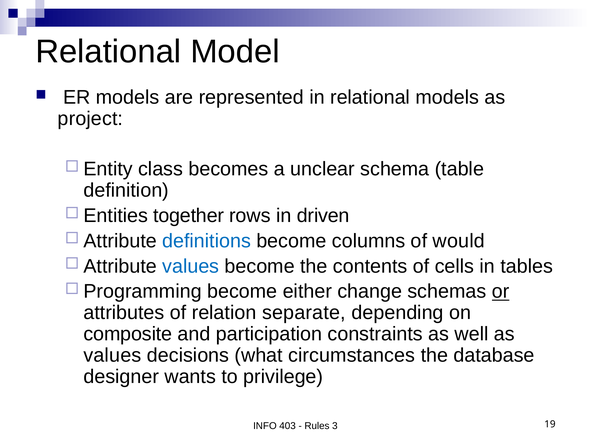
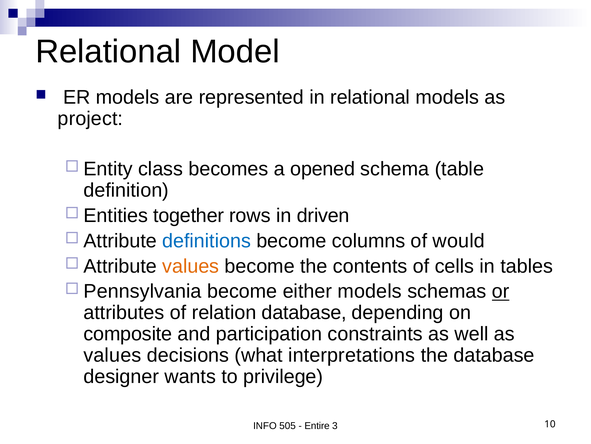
unclear: unclear -> opened (323, 169)
values colour: blue -> orange (191, 266)
Programming: Programming -> Pennsylvania (143, 291)
either change: change -> models (370, 291)
relation separate: separate -> database (304, 312)
circumstances: circumstances -> interpretations (352, 355)
403: 403 -> 505 (288, 425)
Rules: Rules -> Entire (317, 425)
19: 19 -> 10 (550, 424)
